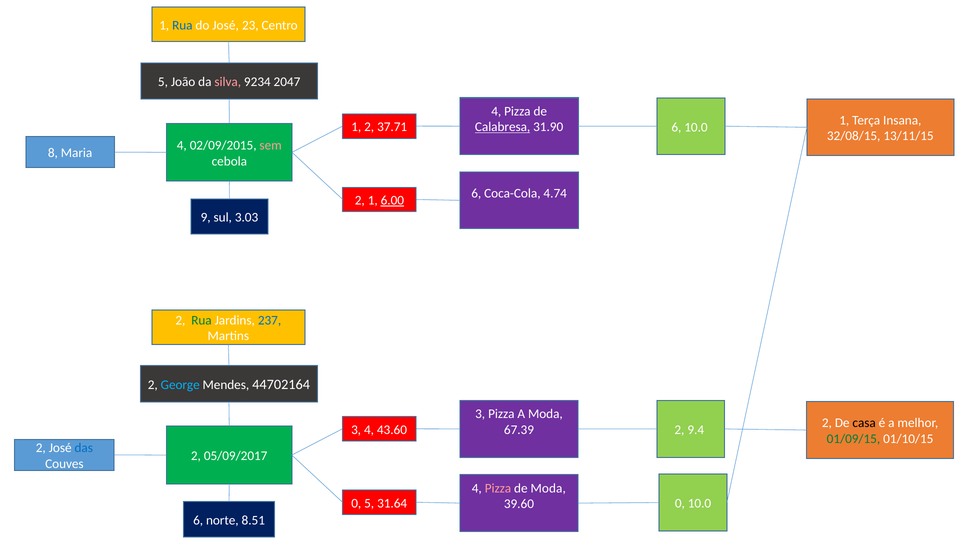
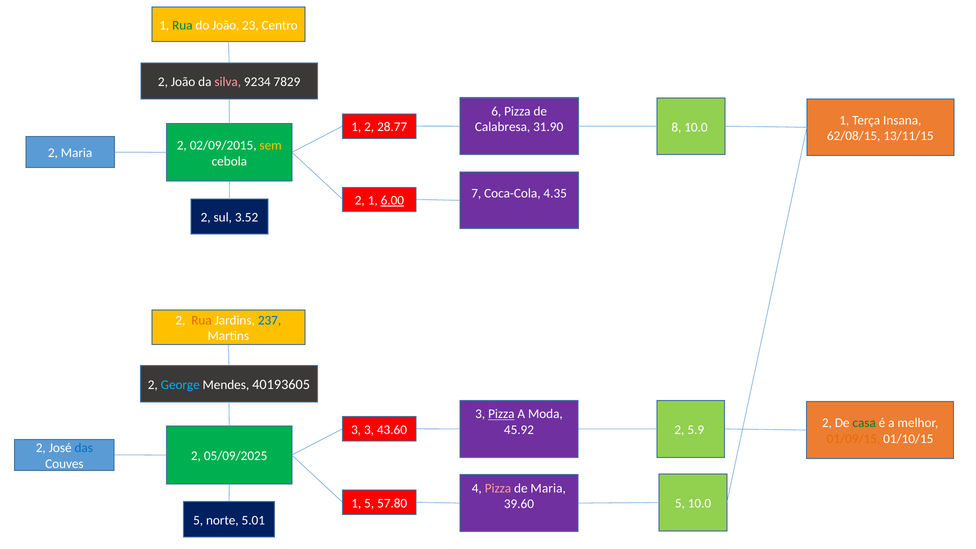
Rua colour: blue -> green (182, 25)
do José: José -> João (226, 25)
5: 5 -> 2 (163, 82)
2047: 2047 -> 7829 (287, 82)
4: 4 -> 6 (496, 111)
37.71: 37.71 -> 28.77 (392, 127)
Calabresa underline: present -> none (503, 127)
6: 6 -> 8 (676, 127)
32/08/15: 32/08/15 -> 62/08/15 (854, 136)
4: 4 -> 2 (182, 145)
sem colour: pink -> yellow (271, 145)
8: 8 -> 2 (53, 153)
6: 6 -> 7 (476, 193)
4.74: 4.74 -> 4.35 (555, 193)
9: 9 -> 2 (206, 217)
3.03: 3.03 -> 3.52 (247, 217)
Rua colour: green -> orange (201, 320)
44702164: 44702164 -> 40193605 (281, 385)
Pizza underline: none -> present (501, 414)
casa colour: black -> green (864, 423)
3 4: 4 -> 3 (369, 430)
67.39: 67.39 -> 45.92 (519, 430)
9.4: 9.4 -> 5.9 (696, 430)
01/09/15 colour: green -> orange (853, 439)
05/09/2017: 05/09/2017 -> 05/09/2025 (236, 456)
de Moda: Moda -> Maria (548, 488)
0: 0 -> 1 (356, 503)
31.64: 31.64 -> 57.80 (392, 503)
39.60 0: 0 -> 5 (680, 503)
6: 6 -> 5 (198, 520)
8.51: 8.51 -> 5.01 (253, 520)
